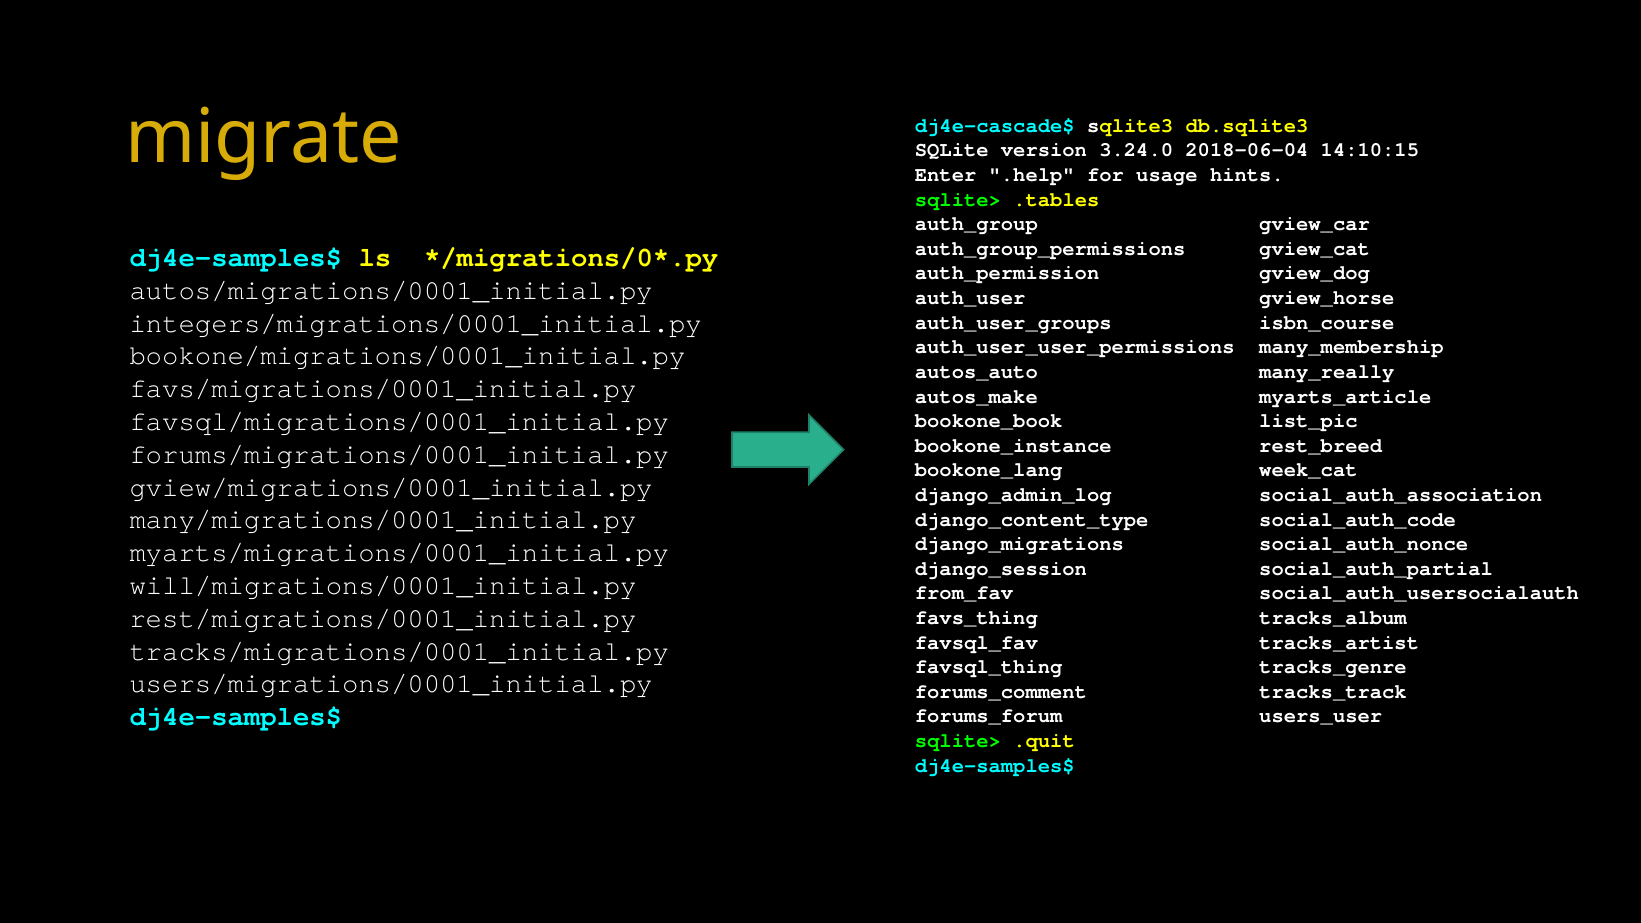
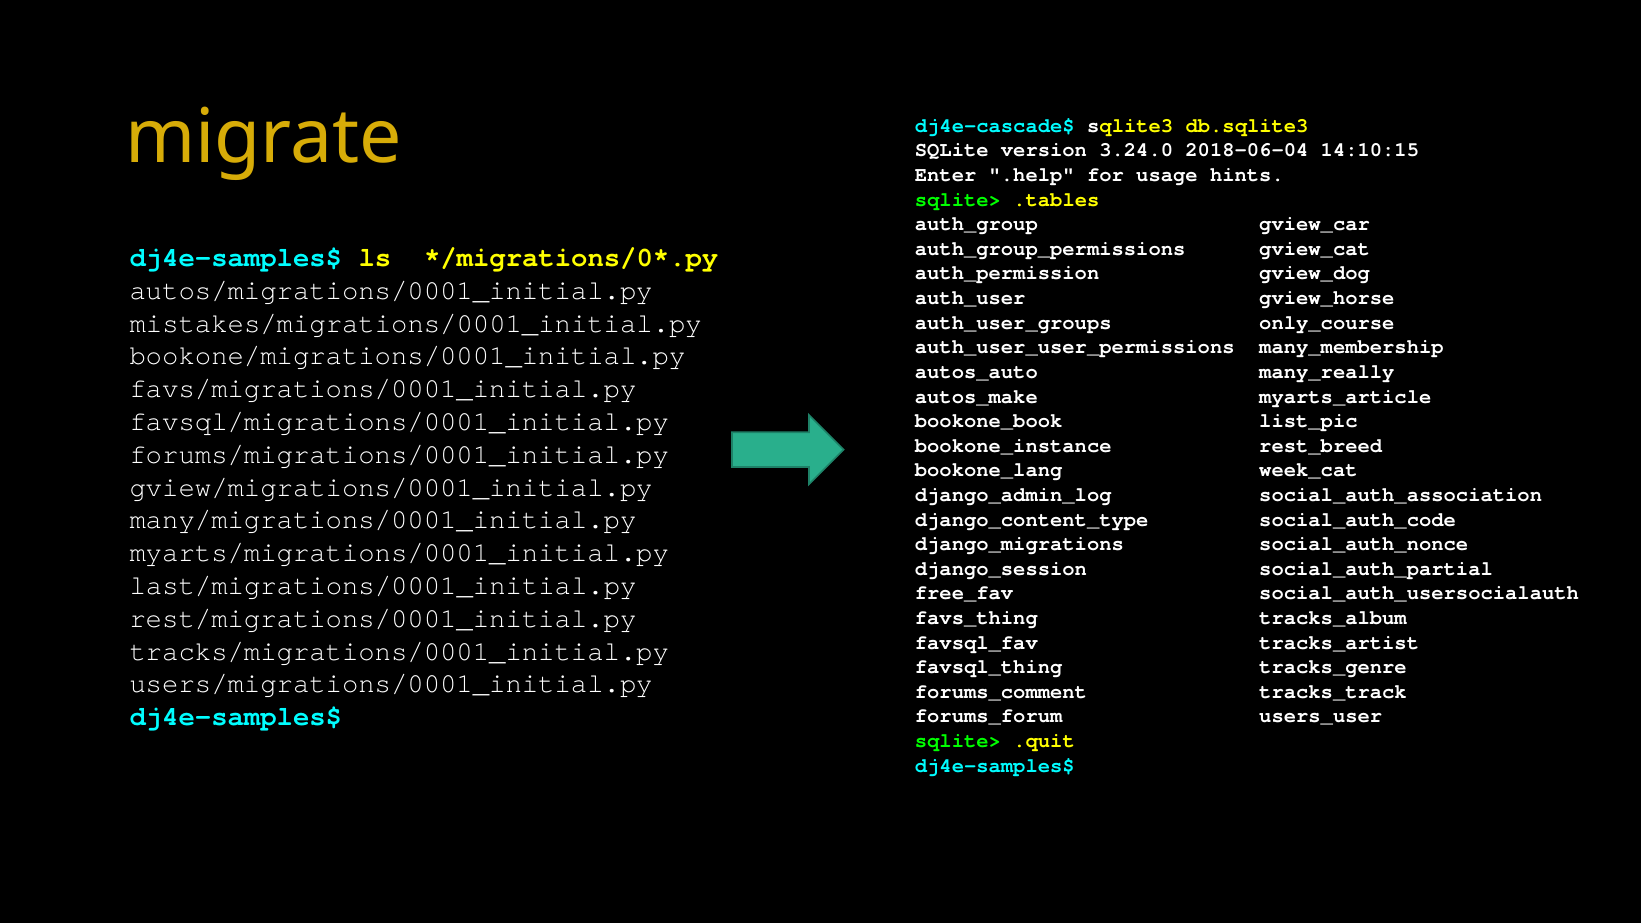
integers/migrations/0001_initial.py: integers/migrations/0001_initial.py -> mistakes/migrations/0001_initial.py (416, 323)
isbn_course: isbn_course -> only_course (1327, 322)
will/migrations/0001_initial.py: will/migrations/0001_initial.py -> last/migrations/0001_initial.py (383, 586)
from_fav: from_fav -> free_fav (964, 593)
